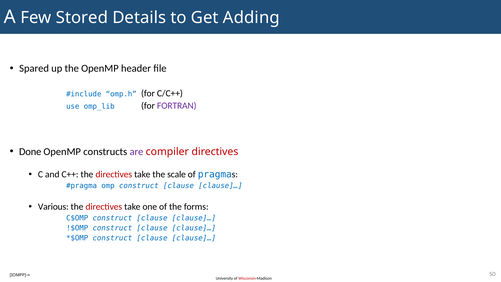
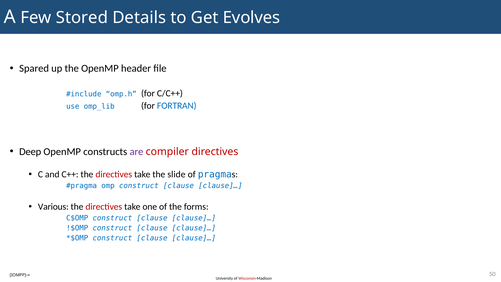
Adding: Adding -> Evolves (251, 17)
FORTRAN colour: purple -> blue (177, 106)
Done: Done -> Deep (30, 152)
scale: scale -> slide (176, 174)
